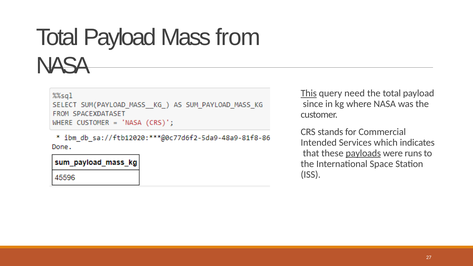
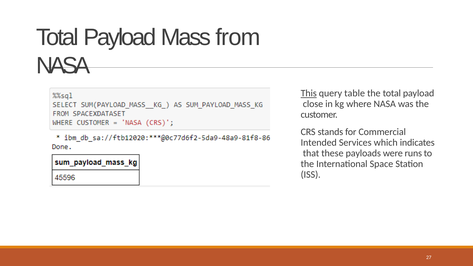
need: need -> table (355, 93)
since: since -> close (313, 104)
payloads underline: present -> none (363, 153)
